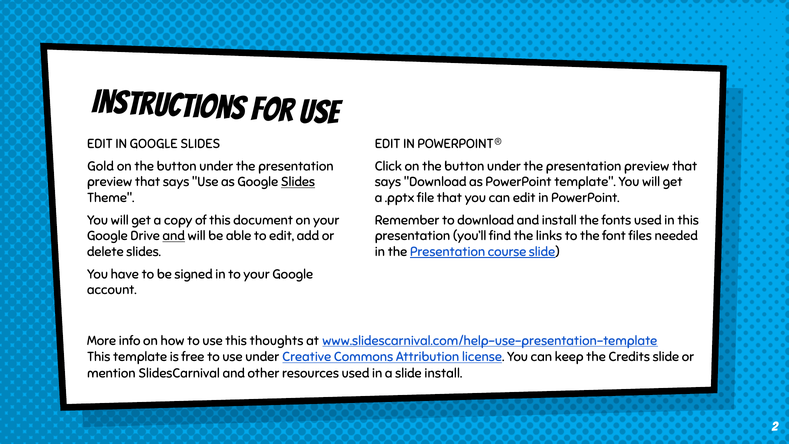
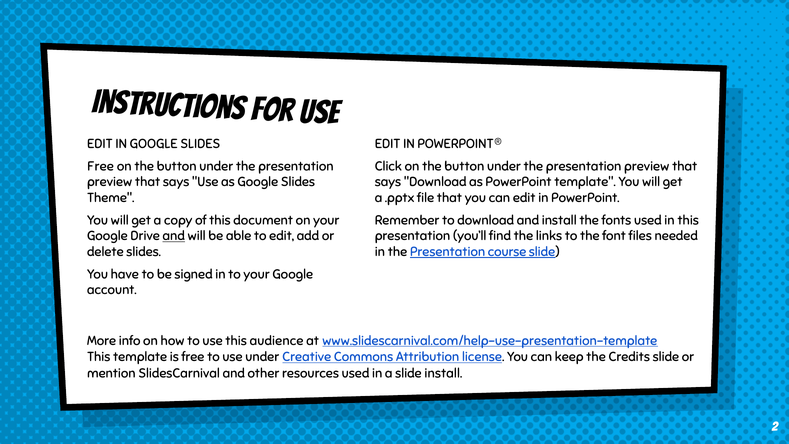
Gold: Gold -> Free (101, 166)
Slides underline: present -> none (298, 182)
thoughts: thoughts -> audience (277, 341)
